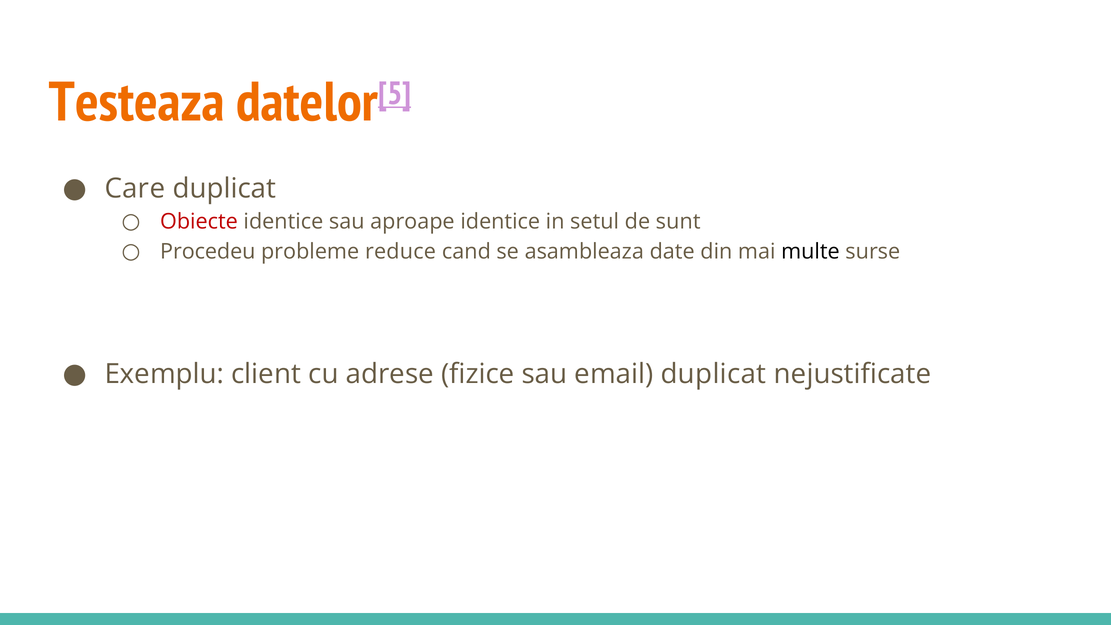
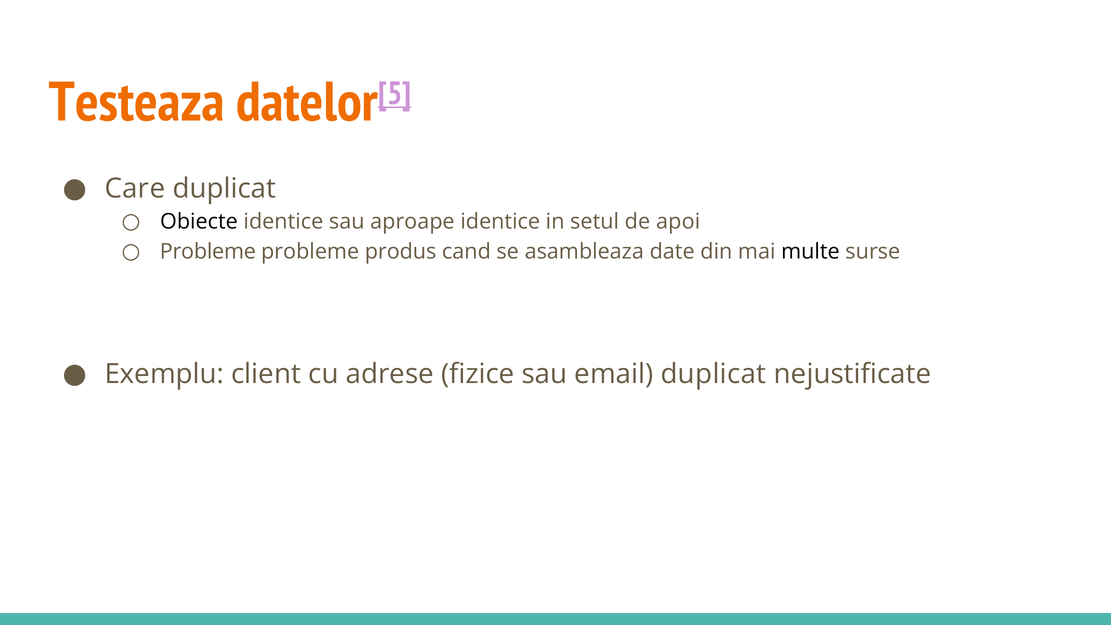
Obiecte colour: red -> black (199, 222)
sunt: sunt -> apoi (678, 222)
Procedeu: Procedeu -> Probleme (208, 251)
reduce: reduce -> produs (401, 251)
